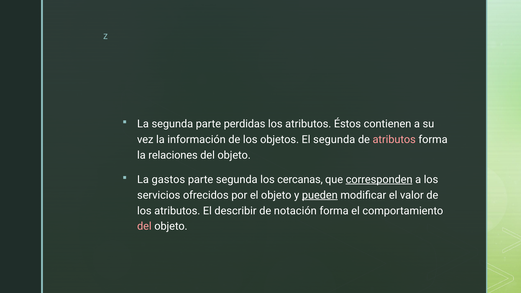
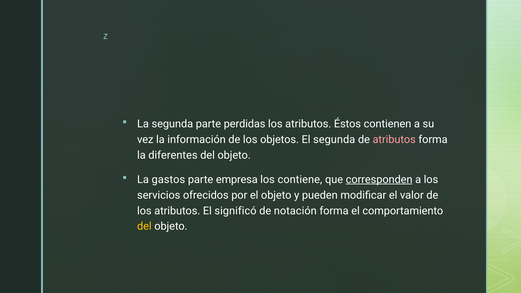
relaciones: relaciones -> diferentes (173, 155)
parte segunda: segunda -> empresa (237, 180)
cercanas: cercanas -> contiene (300, 180)
pueden underline: present -> none (320, 195)
describir: describir -> significó (235, 211)
del colour: pink -> yellow (144, 226)
